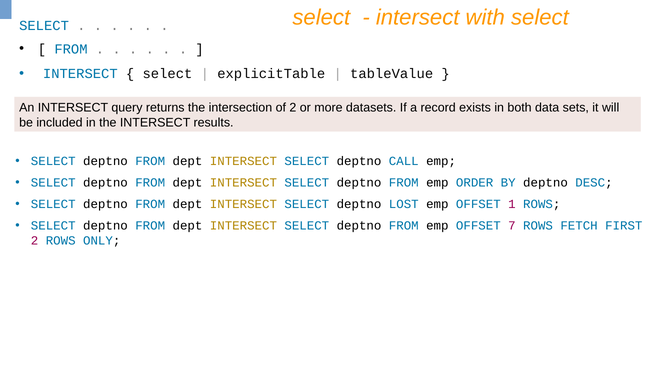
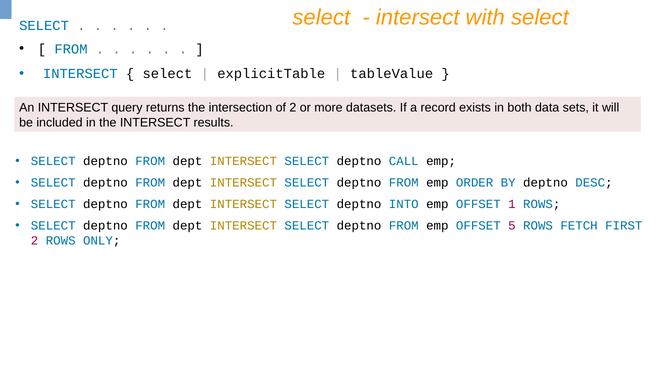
LOST: LOST -> INTO (404, 204)
7: 7 -> 5 (512, 226)
